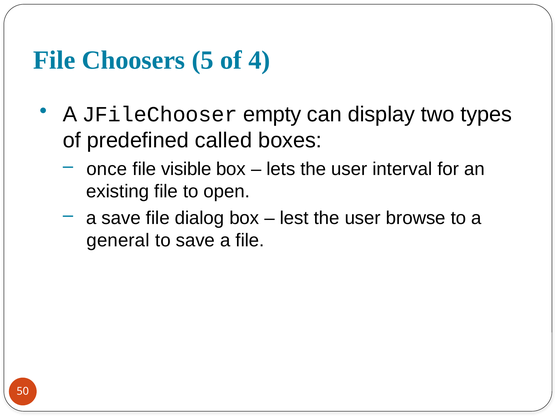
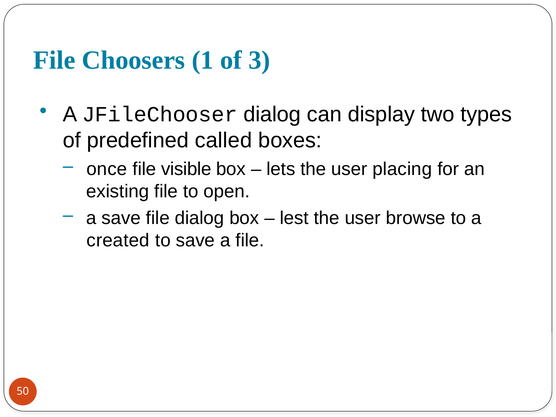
5: 5 -> 1 (203, 60)
4: 4 -> 3 (259, 60)
JFileChooser empty: empty -> dialog (272, 115)
interval: interval -> placing (402, 169)
general: general -> created (118, 240)
